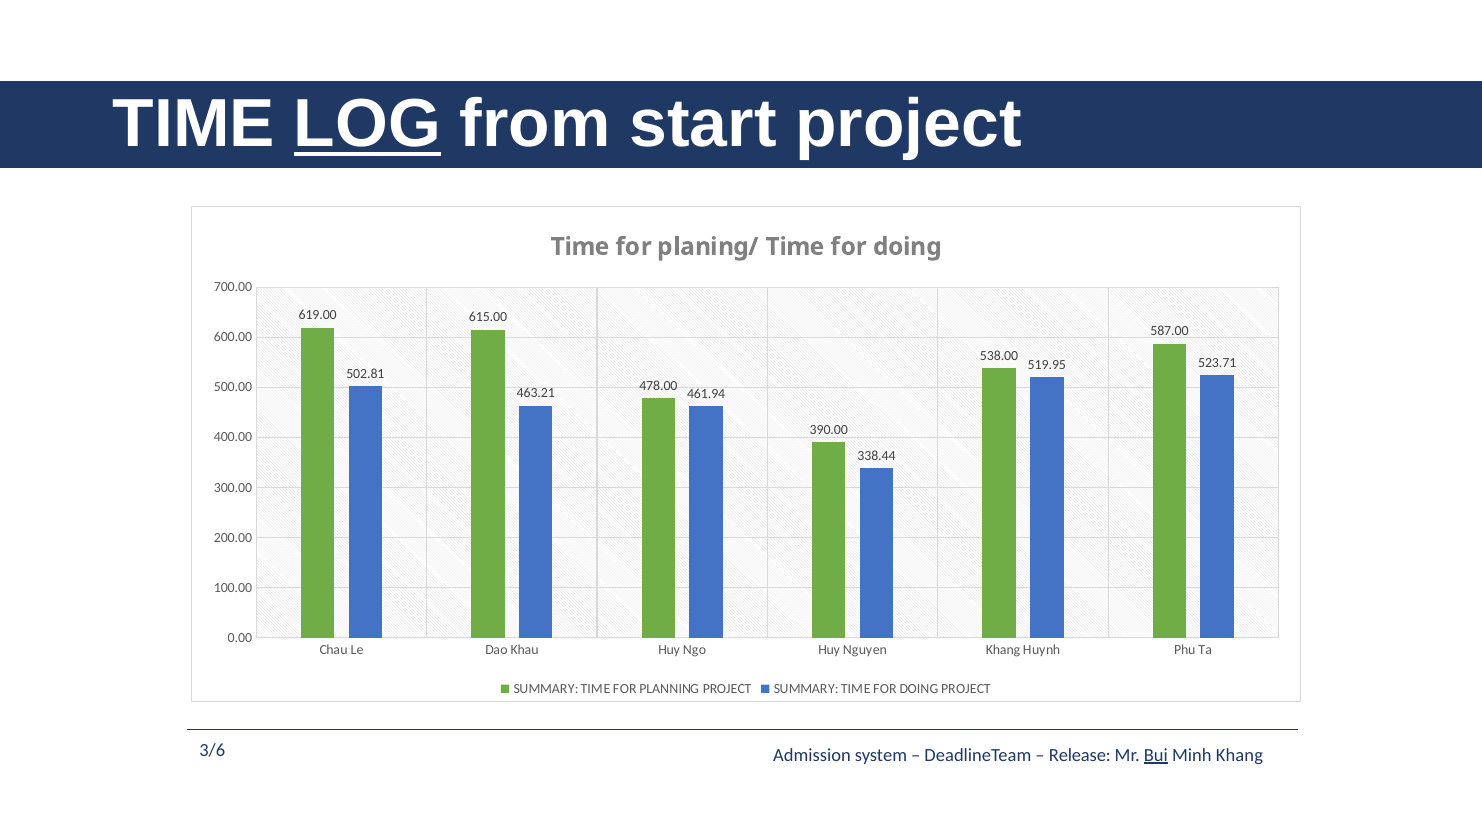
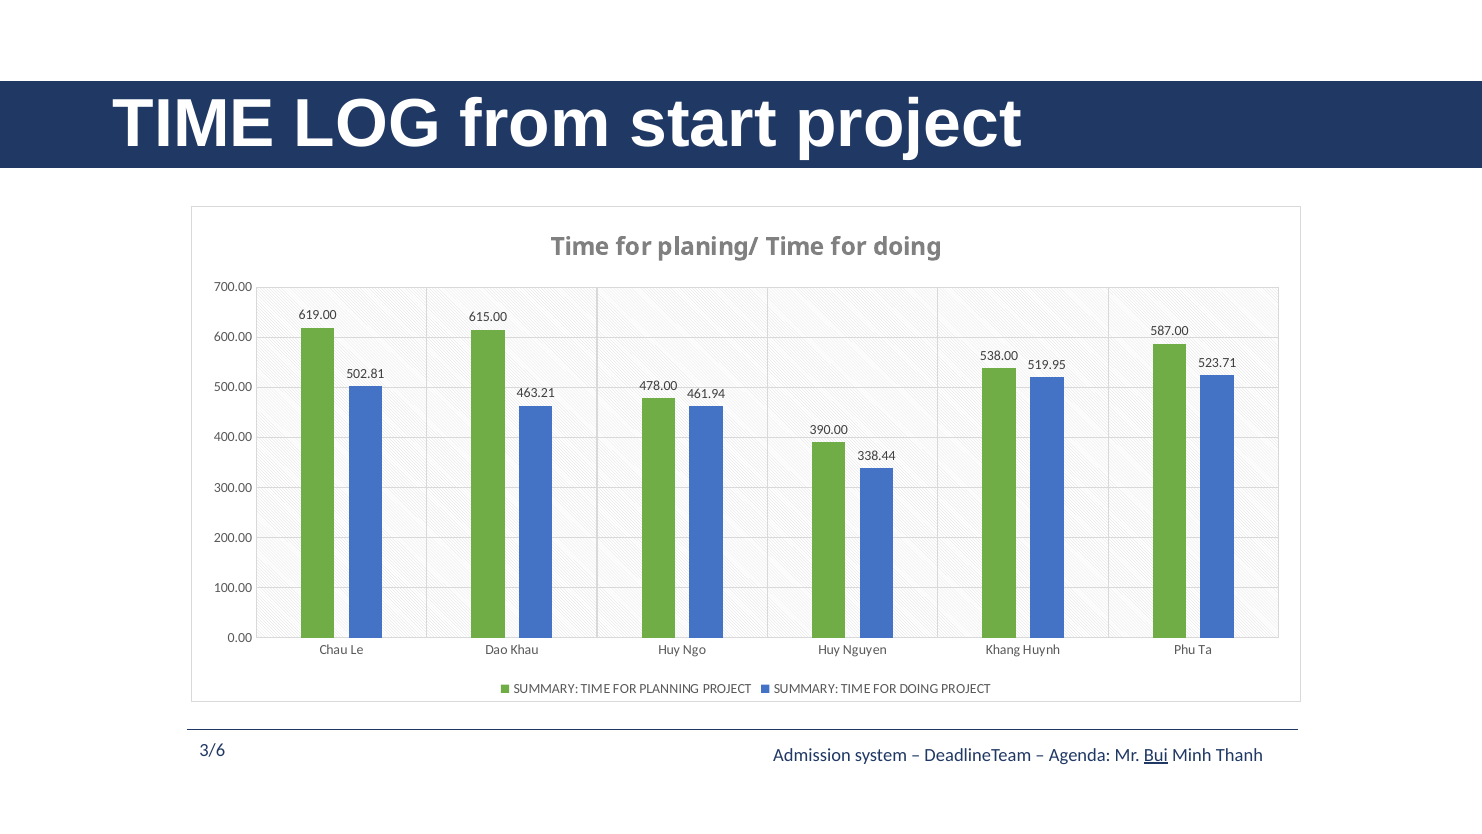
LOG underline: present -> none (367, 124)
Release: Release -> Agenda (1080, 755)
Minh Khang: Khang -> Thanh (1239, 755)
